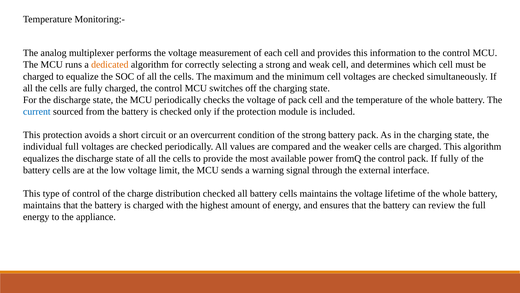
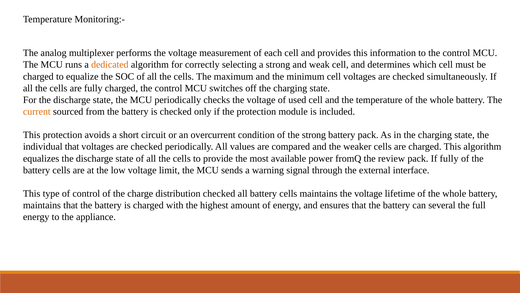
of pack: pack -> used (297, 100)
current colour: blue -> orange (37, 111)
individual full: full -> that (72, 147)
fromQ the control: control -> review (392, 158)
review: review -> several (442, 205)
